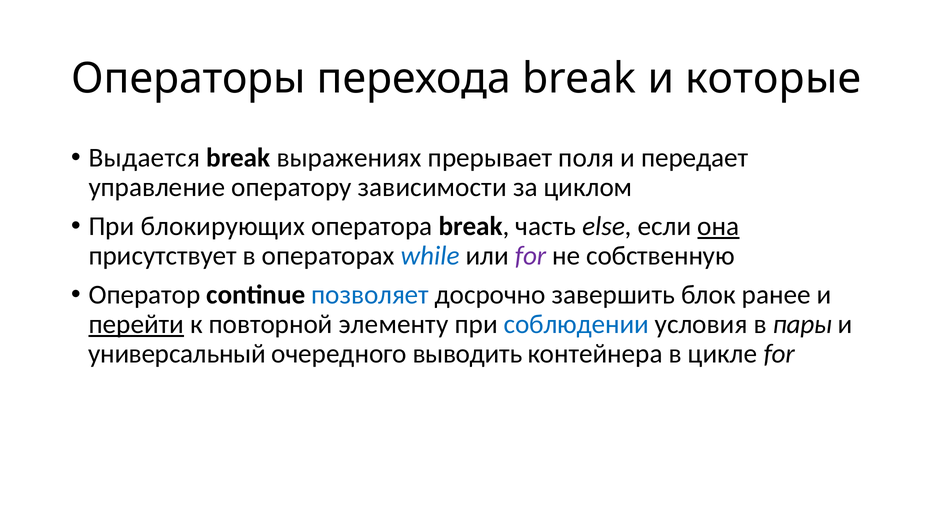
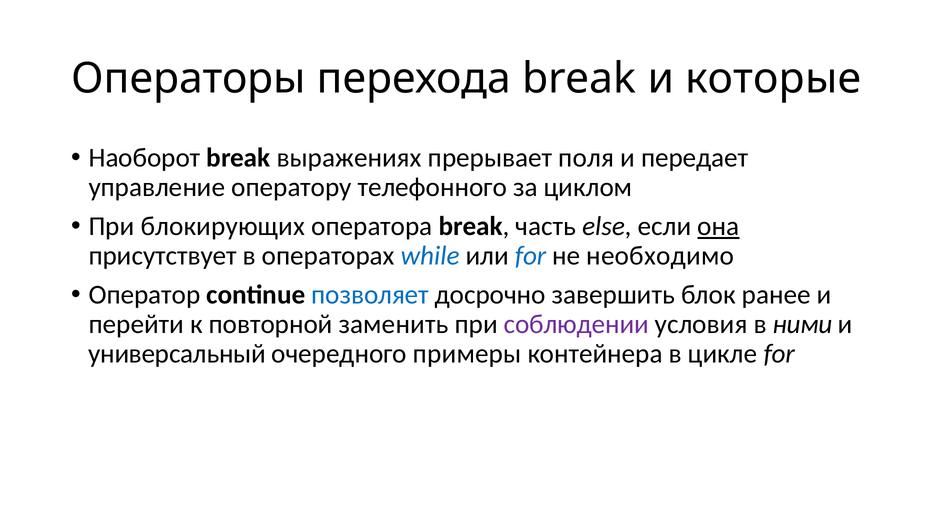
Выдается: Выдается -> Наоборот (145, 158)
зависимости: зависимости -> телефонного (432, 187)
for colour: purple -> blue (531, 256)
собственную: собственную -> необходимо (660, 256)
перейти underline: present -> none (136, 324)
элементу: элементу -> заменить (394, 324)
соблюдении colour: blue -> purple (576, 324)
пары: пары -> ними (802, 324)
выводить: выводить -> примеры (467, 354)
